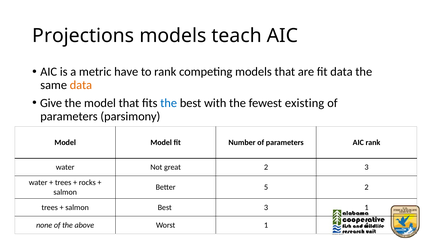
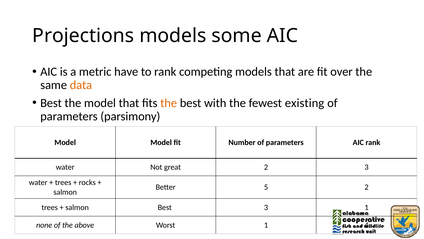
teach: teach -> some (237, 36)
fit data: data -> over (341, 72)
Give: Give -> Best (51, 103)
the colour: blue -> orange (169, 103)
